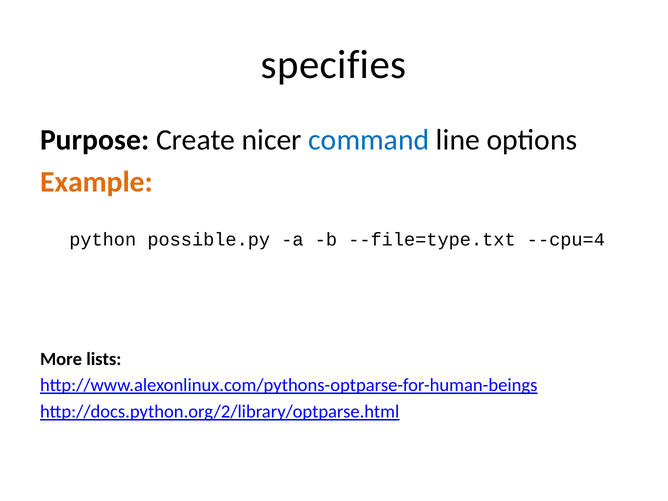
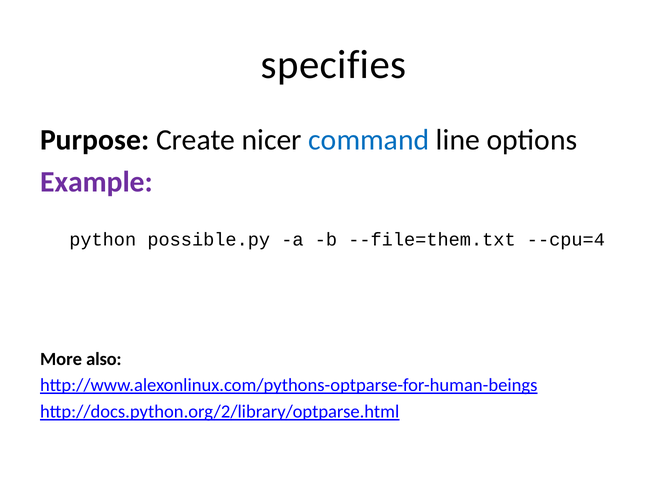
Example colour: orange -> purple (97, 182)
--file=type.txt: --file=type.txt -> --file=them.txt (432, 240)
lists: lists -> also (104, 359)
